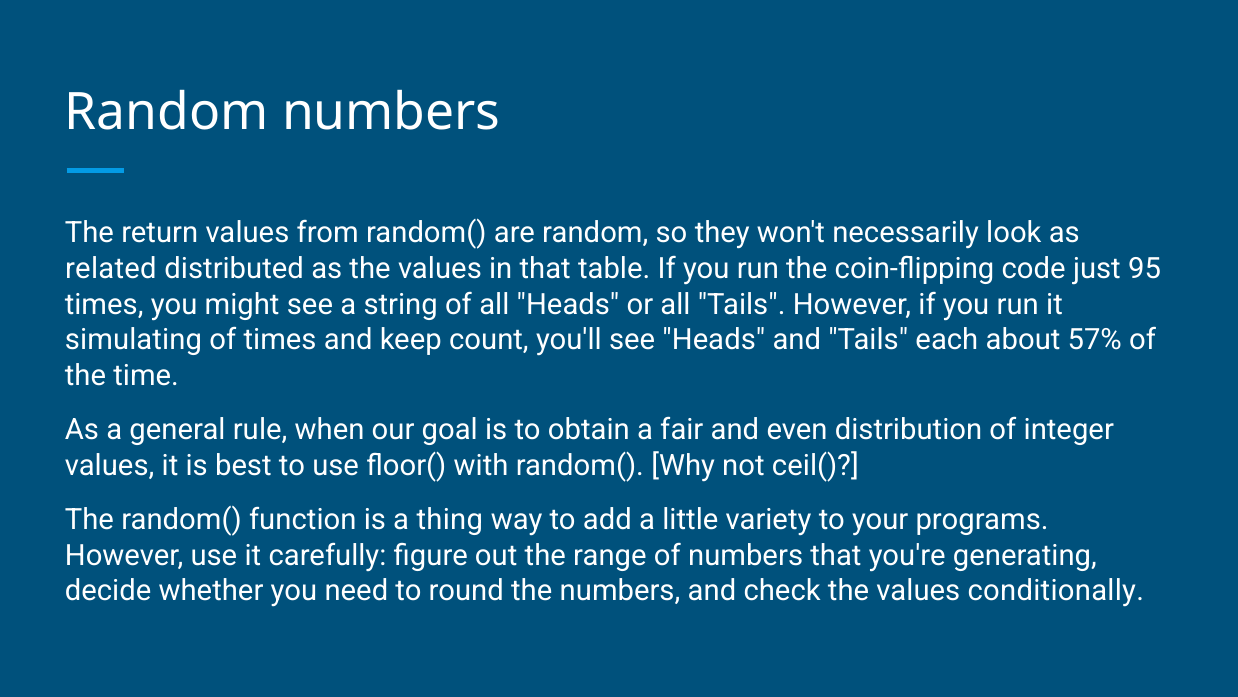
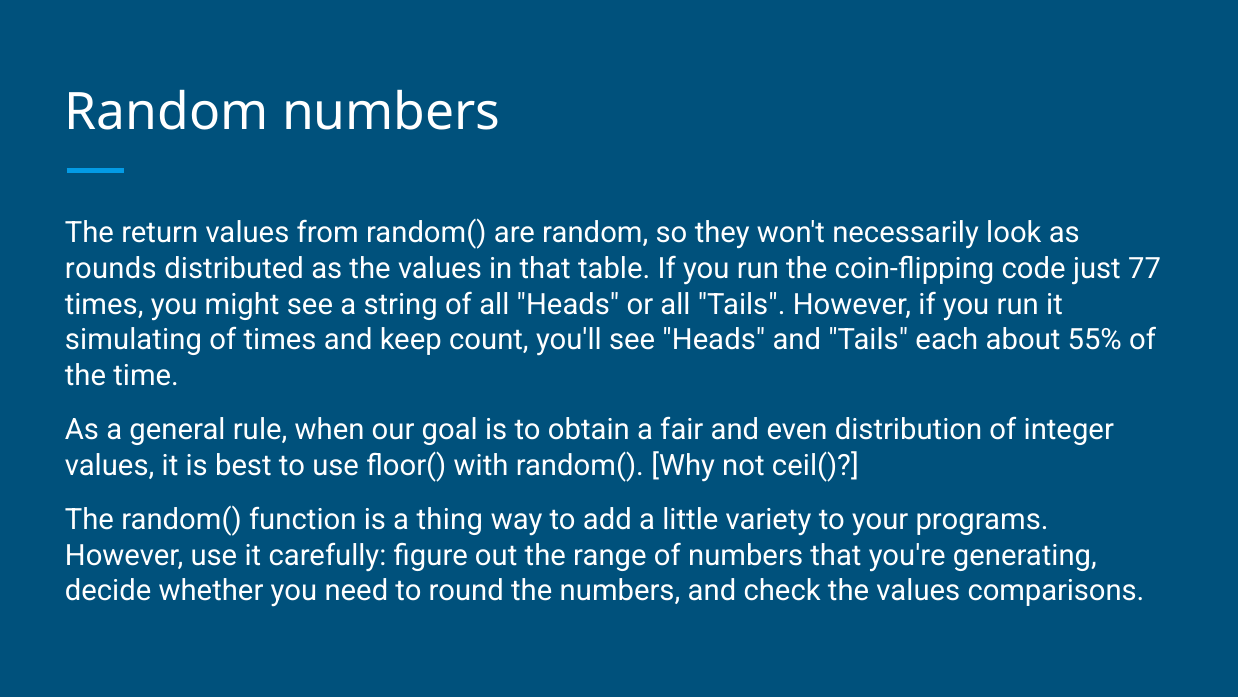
related: related -> rounds (111, 268)
95: 95 -> 77 (1145, 268)
57%: 57% -> 55% (1095, 340)
conditionally: conditionally -> comparisons (1056, 591)
